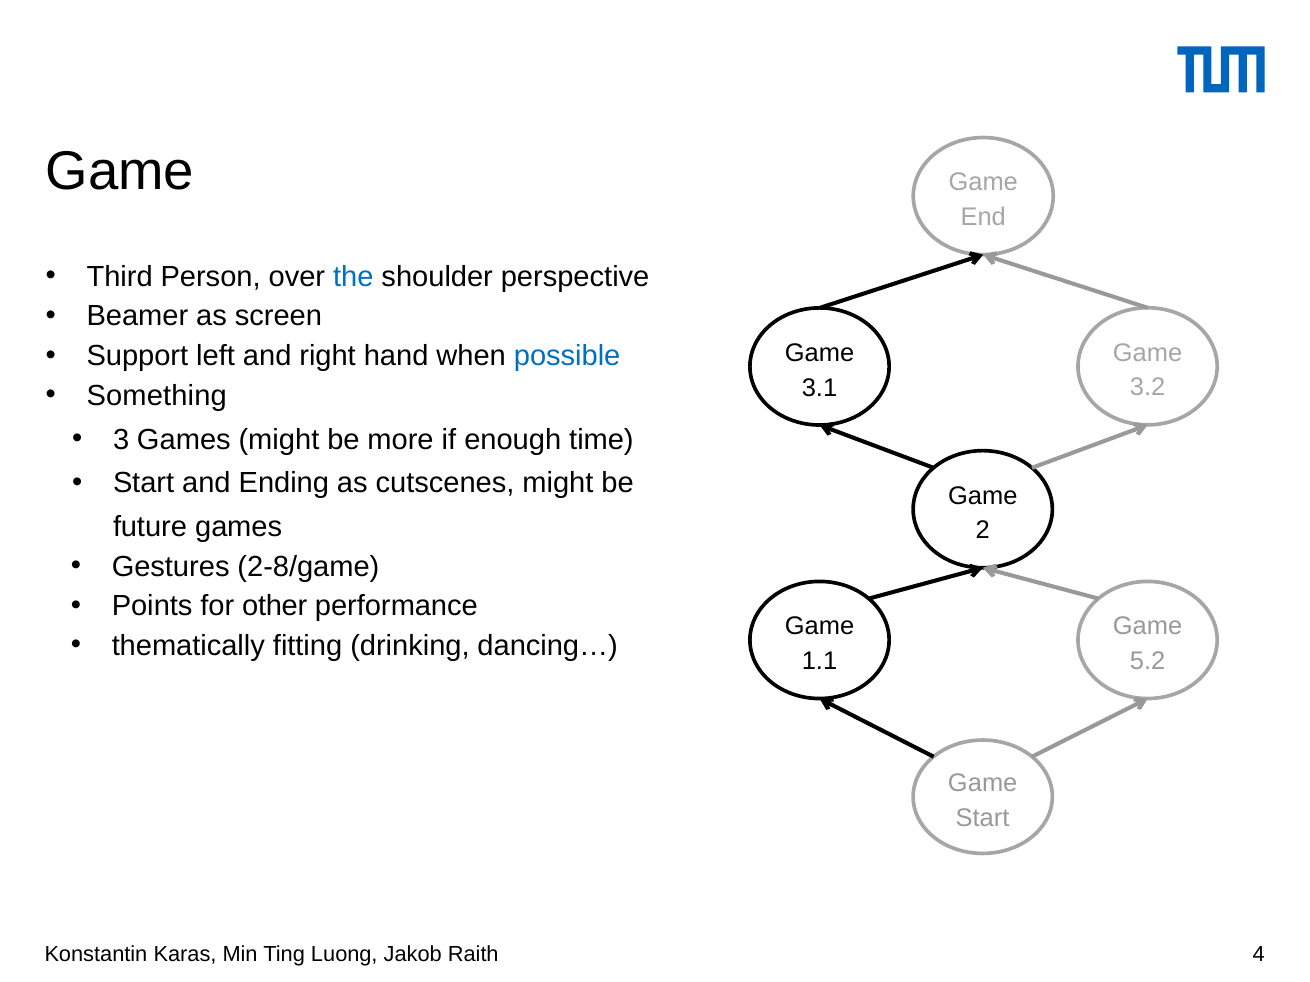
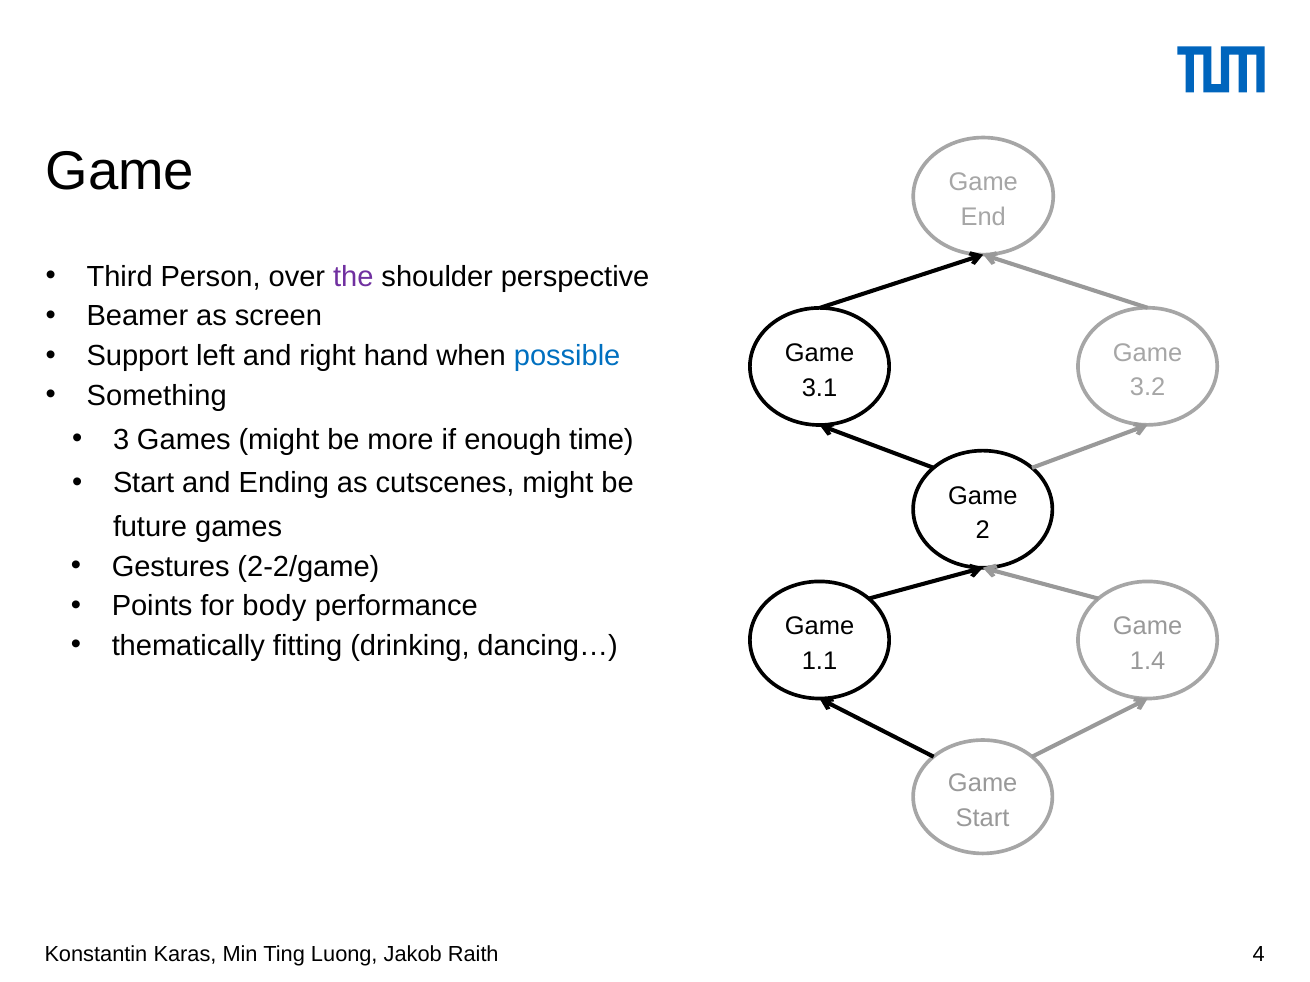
the colour: blue -> purple (353, 277)
2-8/game: 2-8/game -> 2-2/game (308, 567)
other: other -> body (274, 607)
5.2: 5.2 -> 1.4 (1148, 662)
